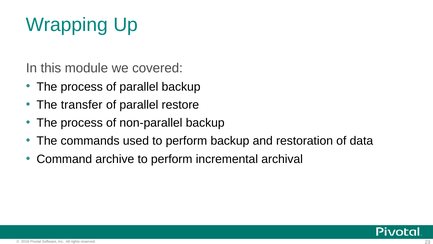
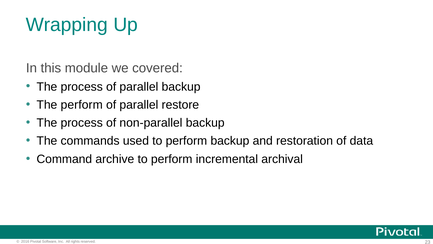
The transfer: transfer -> perform (82, 105)
